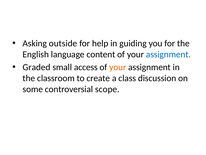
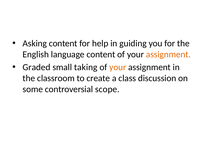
Asking outside: outside -> content (63, 43)
assignment colour: blue -> orange (168, 54)
access: access -> taking (86, 67)
